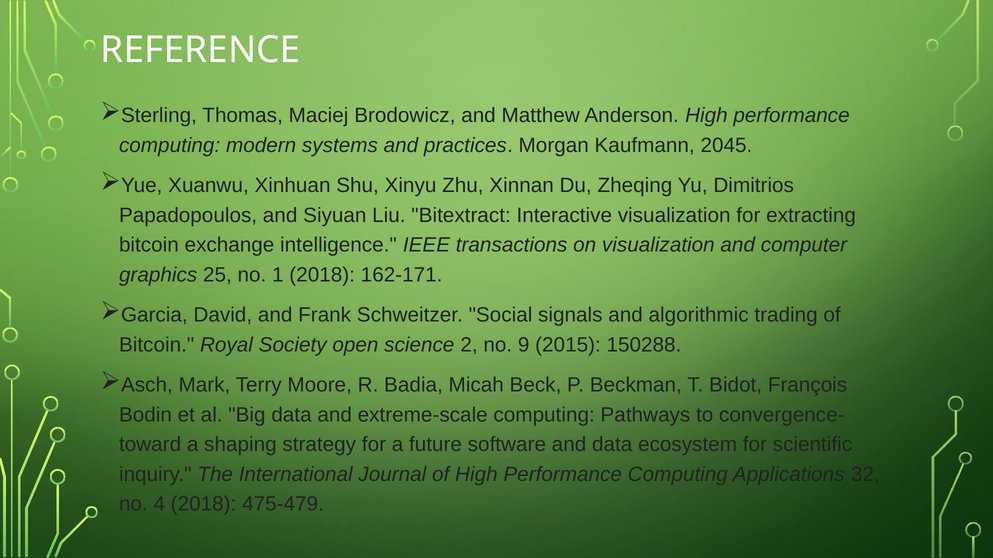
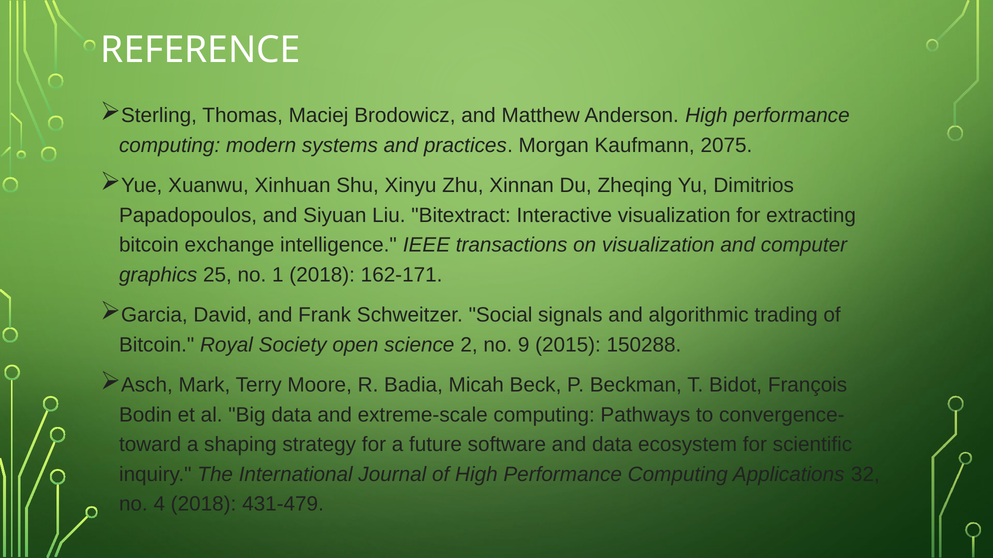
2045: 2045 -> 2075 (726, 145)
475-479: 475-479 -> 431-479 (283, 505)
